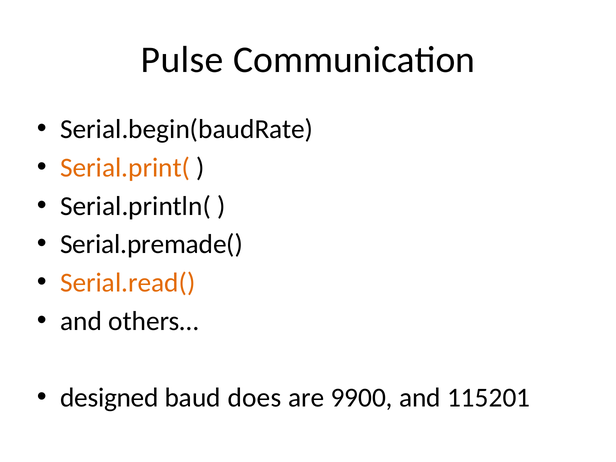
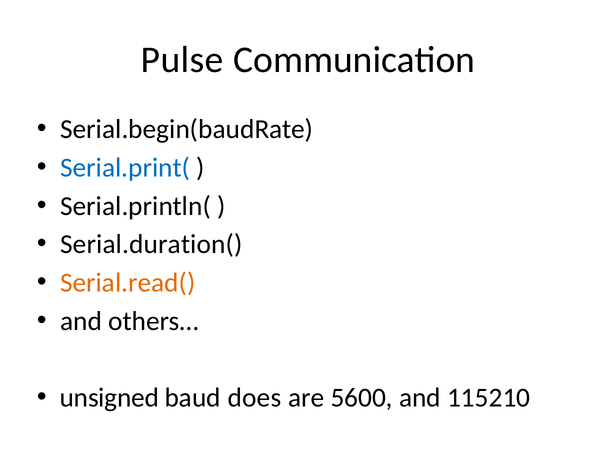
Serial.print( colour: orange -> blue (125, 168)
Serial.premade(: Serial.premade( -> Serial.duration( (151, 244)
designed: designed -> unsigned (109, 398)
9900: 9900 -> 5600 (362, 398)
115201: 115201 -> 115210 (489, 398)
